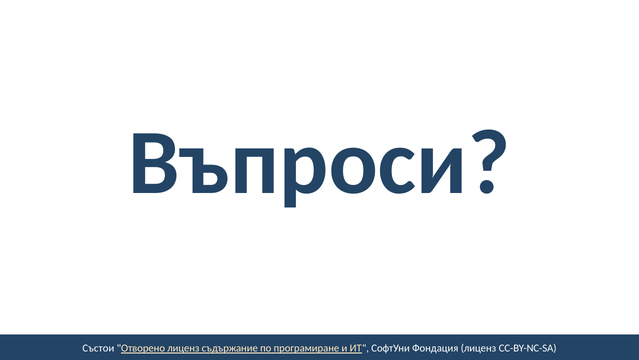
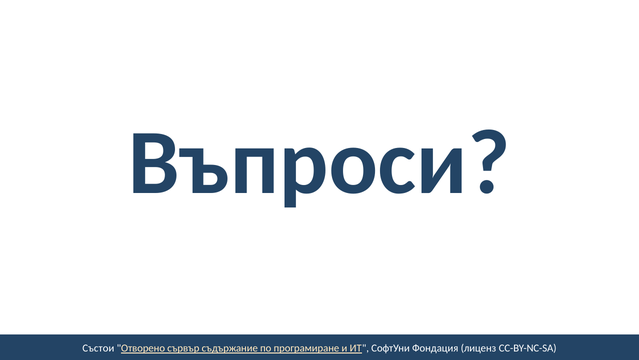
Отворено лиценз: лиценз -> сървър (183, 348)
